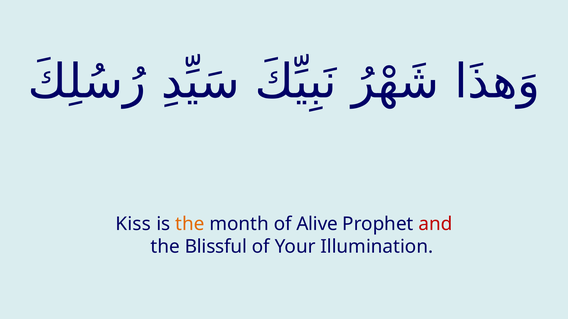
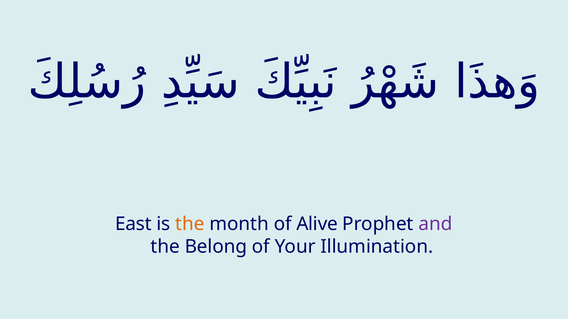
Kiss: Kiss -> East (133, 224)
and colour: red -> purple (435, 224)
Blissful: Blissful -> Belong (216, 247)
